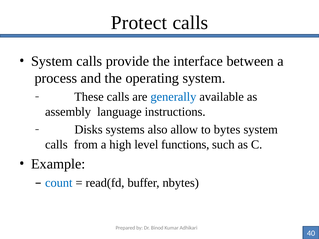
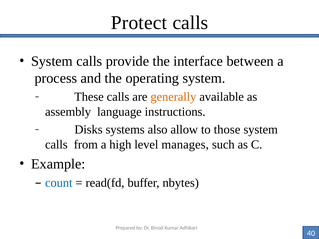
generally colour: blue -> orange (173, 97)
bytes: bytes -> those (227, 130)
functions: functions -> manages (185, 145)
